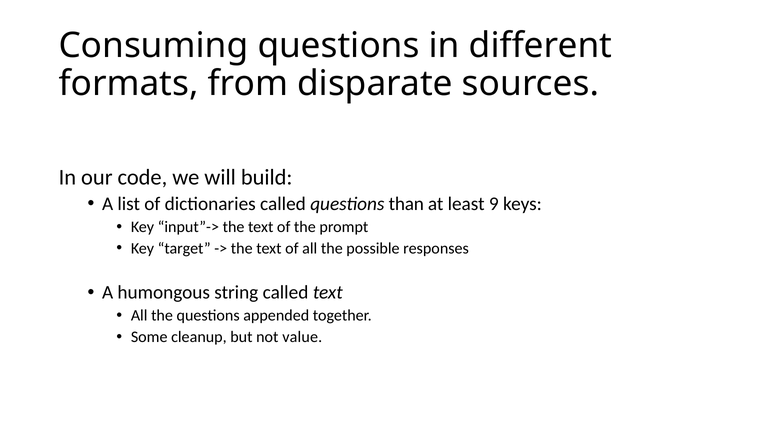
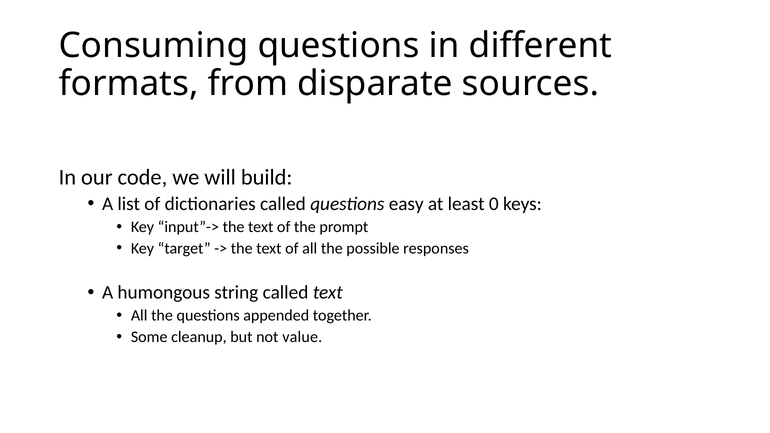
than: than -> easy (406, 204)
9: 9 -> 0 (494, 204)
